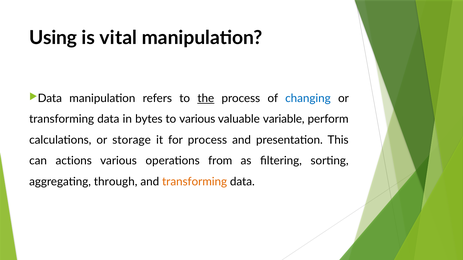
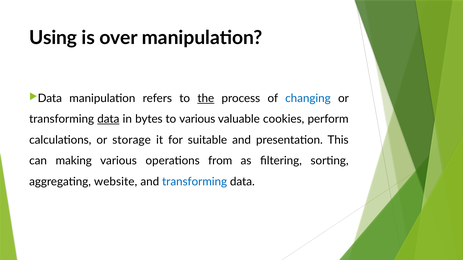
vital: vital -> over (119, 38)
data underline: none -> present (108, 119)
variable: variable -> cookies (284, 119)
for process: process -> suitable (207, 140)
actions: actions -> making (74, 161)
through: through -> website (116, 182)
transforming colour: orange -> blue (195, 182)
